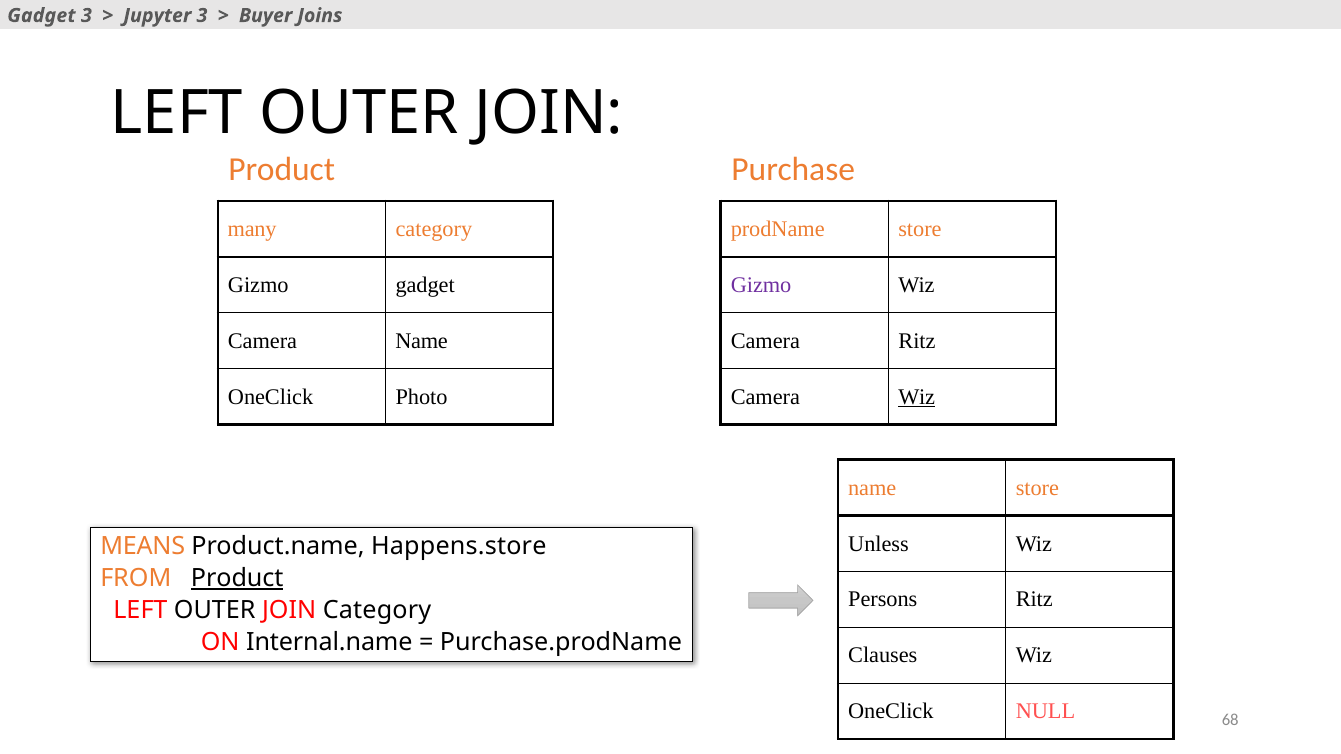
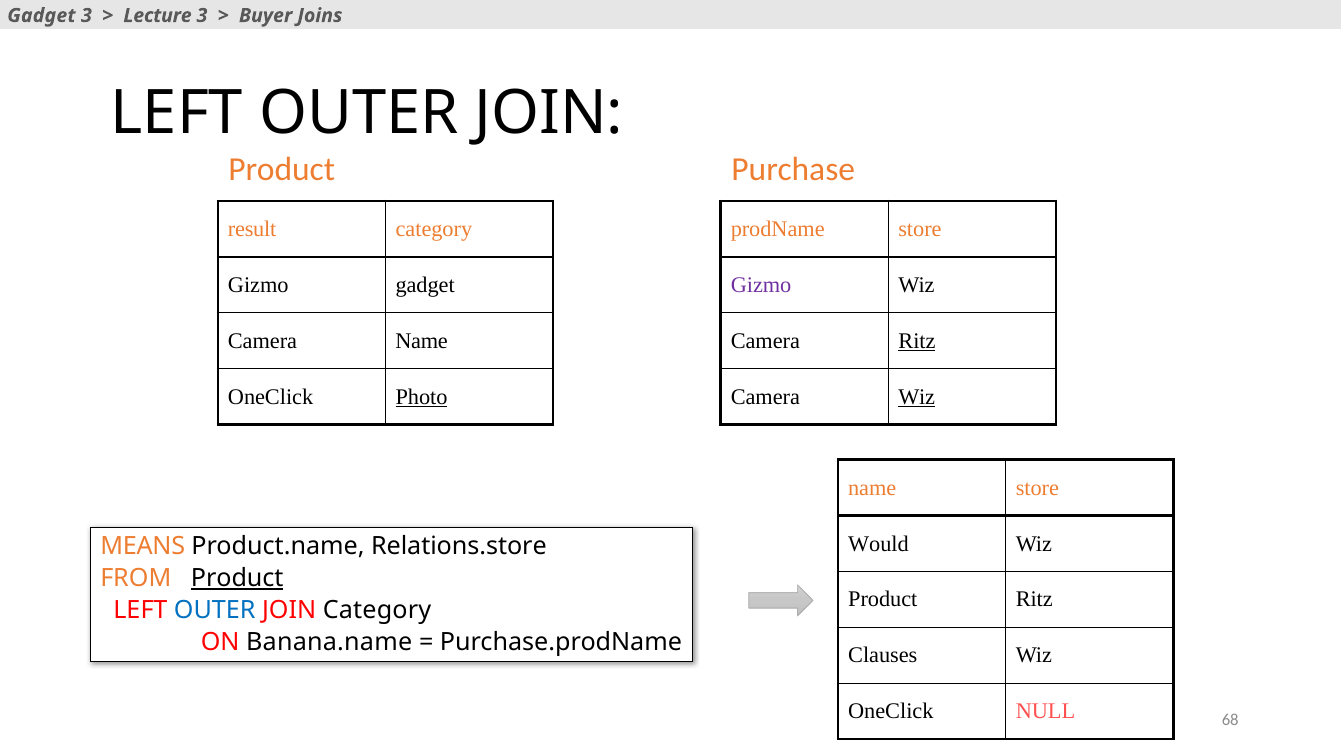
Jupyter: Jupyter -> Lecture (158, 16)
many: many -> result (252, 229)
Ritz underline: none -> present (917, 341)
Photo underline: none -> present (421, 397)
Unless: Unless -> Would (878, 544)
Happens.store: Happens.store -> Relations.store (459, 546)
Persons: Persons -> Product (883, 600)
OUTER colour: black -> blue (215, 611)
Internal.name: Internal.name -> Banana.name (329, 643)
